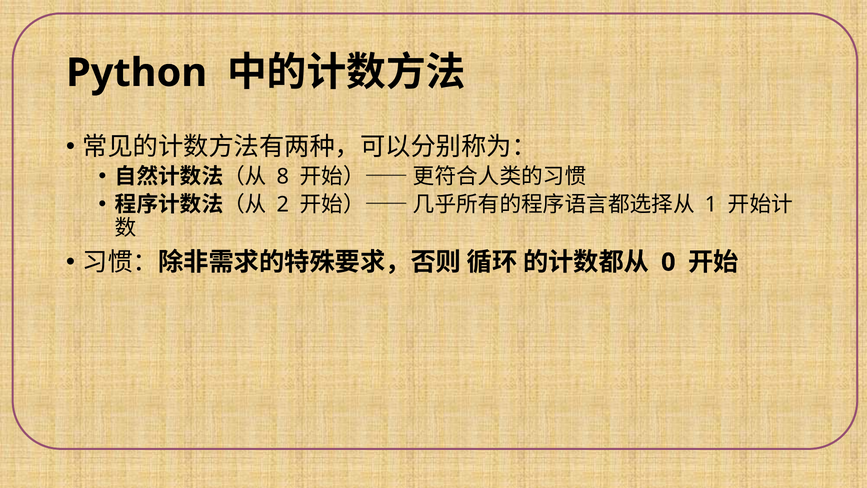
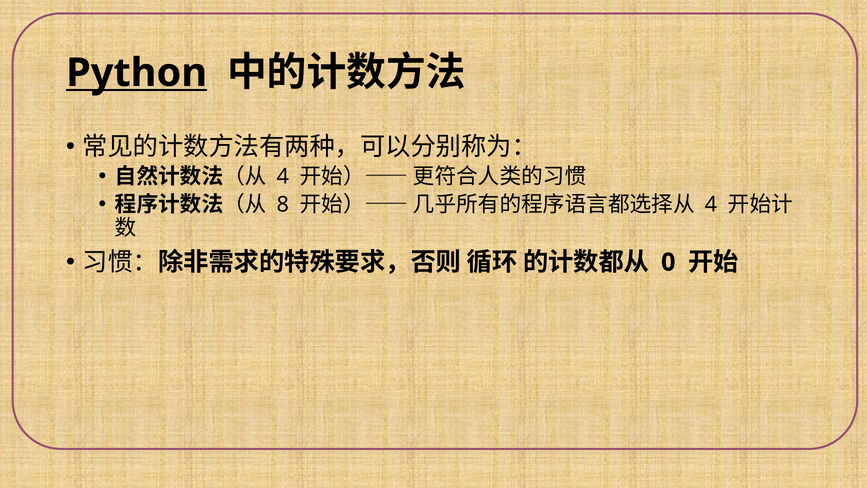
Python underline: none -> present (137, 73)
8: 8 -> 4 (283, 176)
2: 2 -> 8 (283, 204)
1: 1 -> 4 (711, 204)
